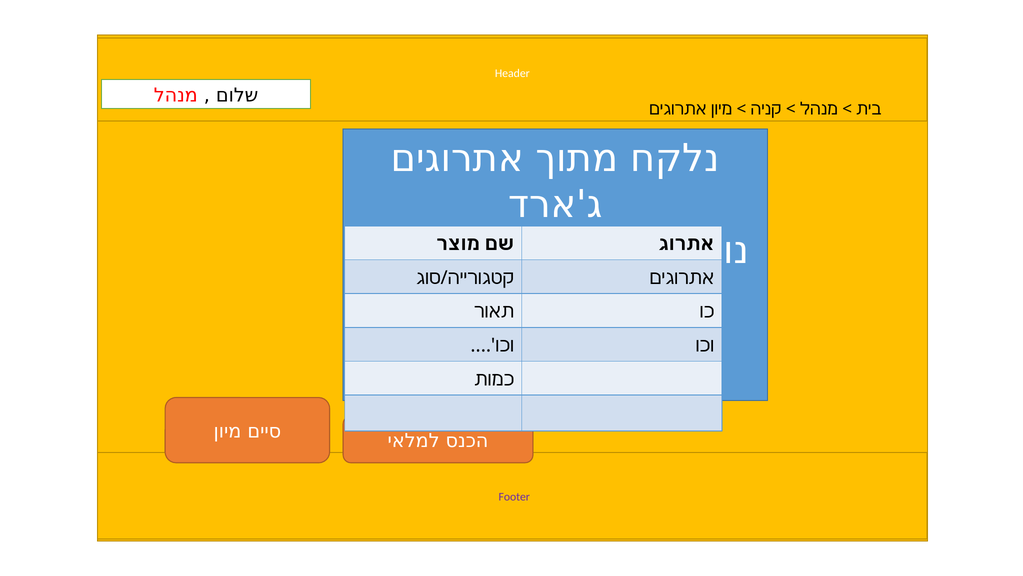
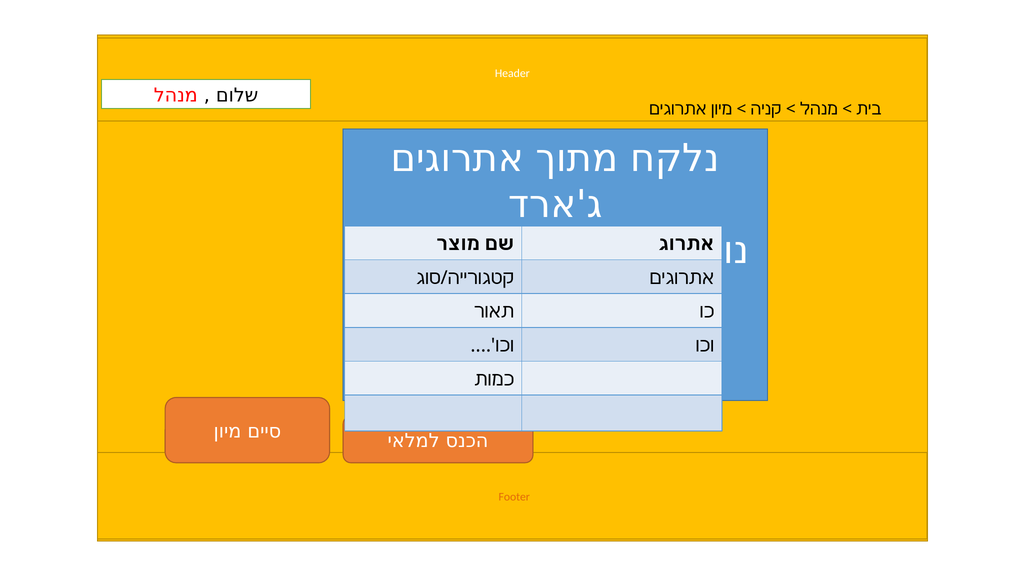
Footer colour: purple -> orange (514, 497)
